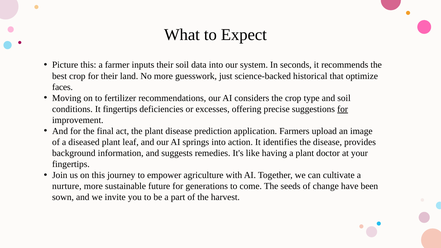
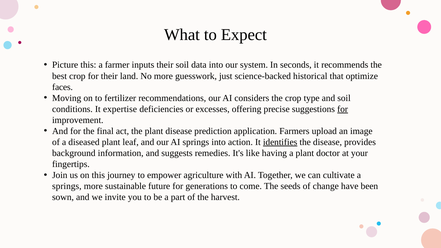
It fingertips: fingertips -> expertise (120, 109)
identifies underline: none -> present (280, 142)
nurture: nurture -> springs (67, 186)
